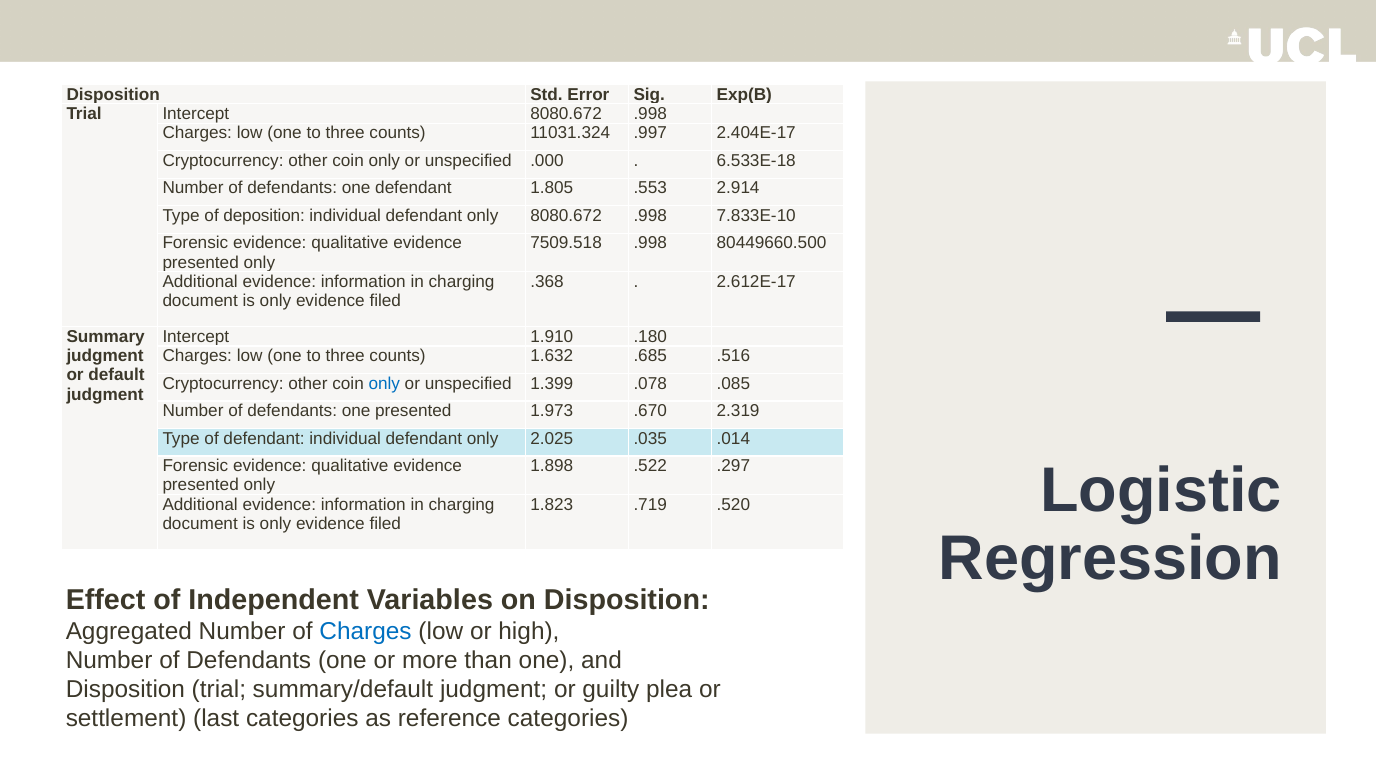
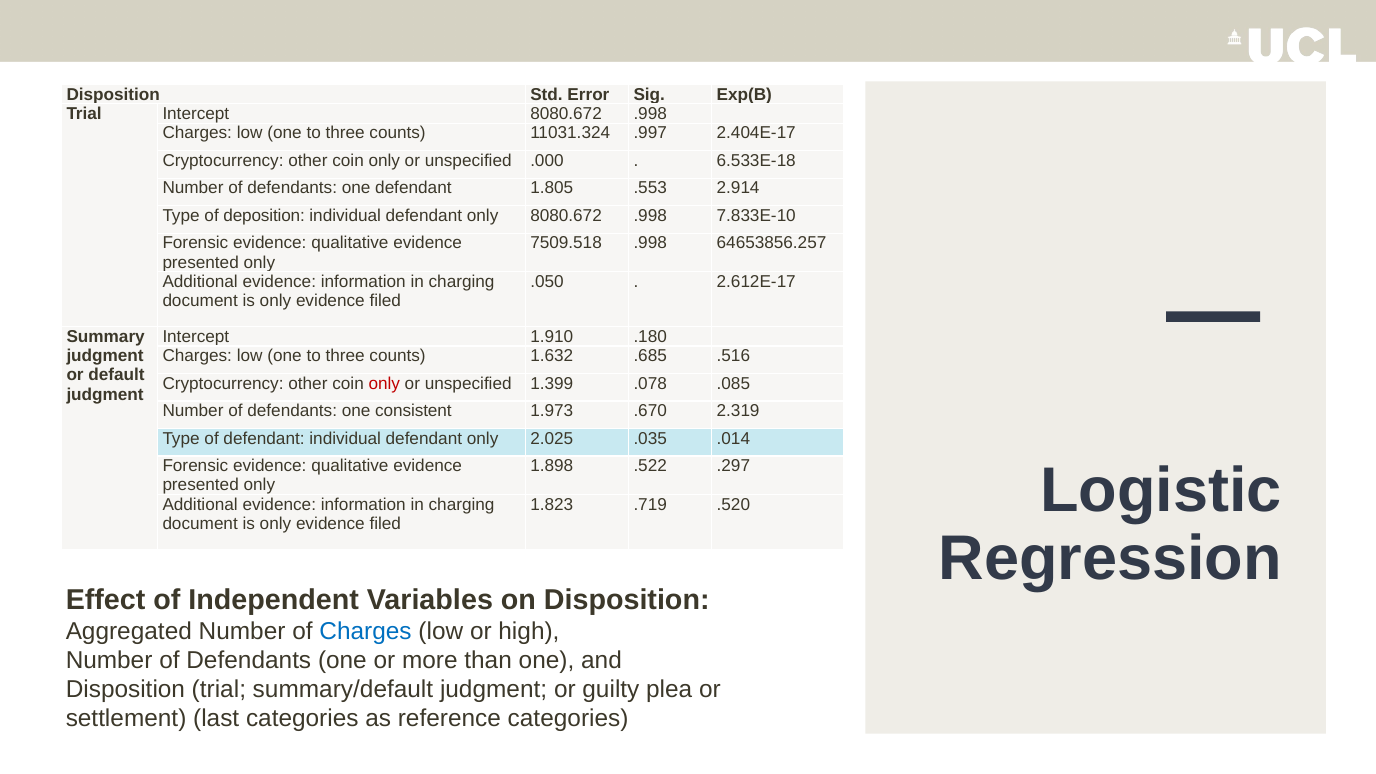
80449660.500: 80449660.500 -> 64653856.257 (772, 243)
.368: .368 -> .050 (547, 282)
only colour: blue -> red (384, 384)
one presented: presented -> consistent (413, 411)
